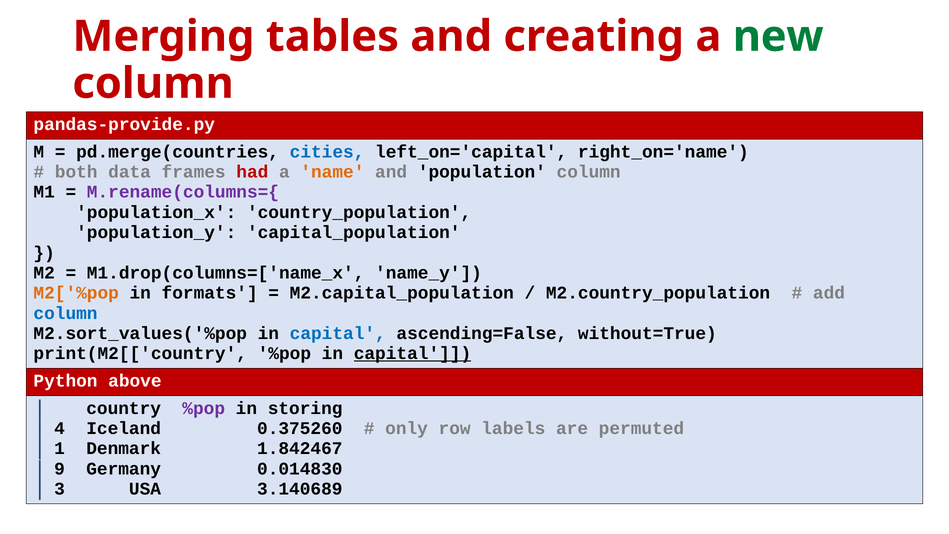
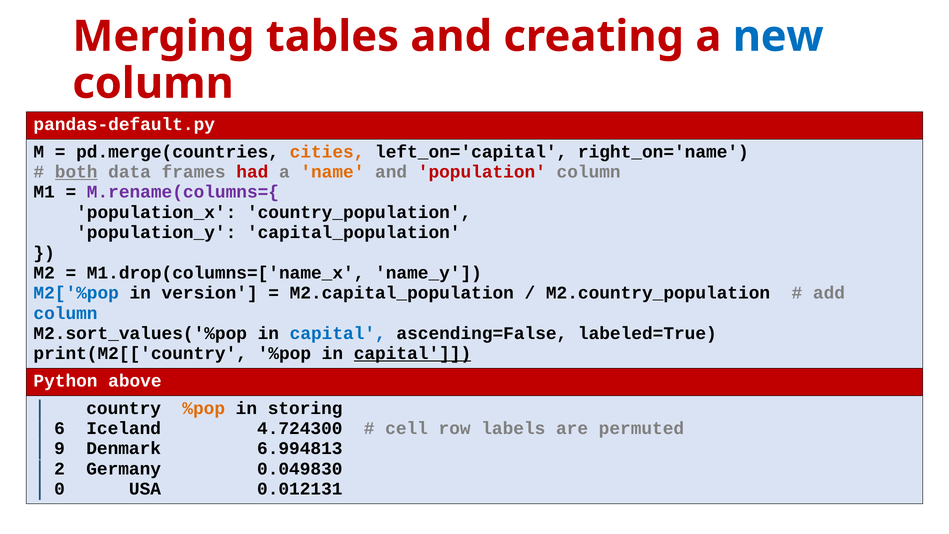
new colour: green -> blue (778, 36)
pandas-provide.py: pandas-provide.py -> pandas-default.py (124, 124)
cities colour: blue -> orange (327, 152)
both underline: none -> present (76, 172)
population colour: black -> red (482, 172)
M2['%pop colour: orange -> blue (76, 293)
formats: formats -> version (210, 293)
without=True: without=True -> labeled=True (647, 333)
%pop colour: purple -> orange (204, 408)
4: 4 -> 6 (60, 428)
0.375260: 0.375260 -> 4.724300 (300, 428)
only: only -> cell (407, 428)
1: 1 -> 9 (60, 448)
1.842467: 1.842467 -> 6.994813 (300, 448)
9: 9 -> 2 (60, 469)
0.014830: 0.014830 -> 0.049830 (300, 469)
3: 3 -> 0 (60, 489)
3.140689: 3.140689 -> 0.012131 (300, 489)
